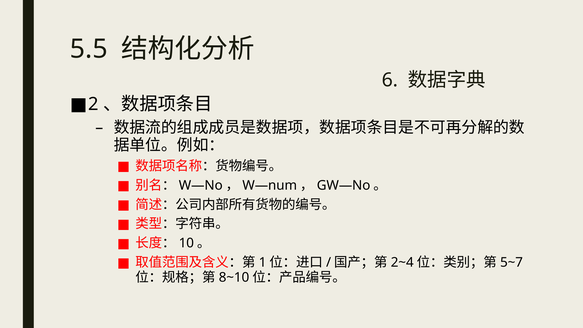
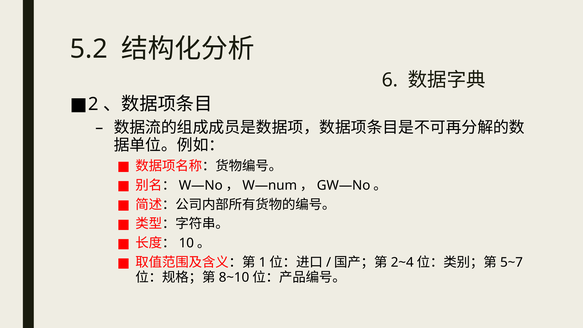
5.5: 5.5 -> 5.2 (89, 49)
